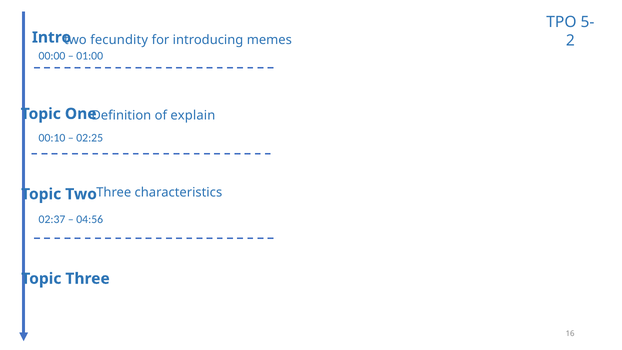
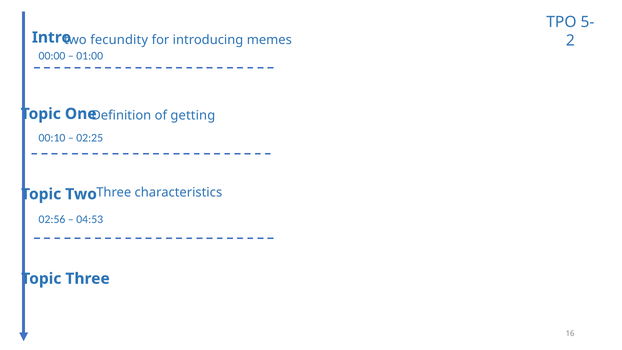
explain: explain -> getting (193, 115)
02:37: 02:37 -> 02:56 (52, 219)
04:56: 04:56 -> 04:53 (90, 219)
